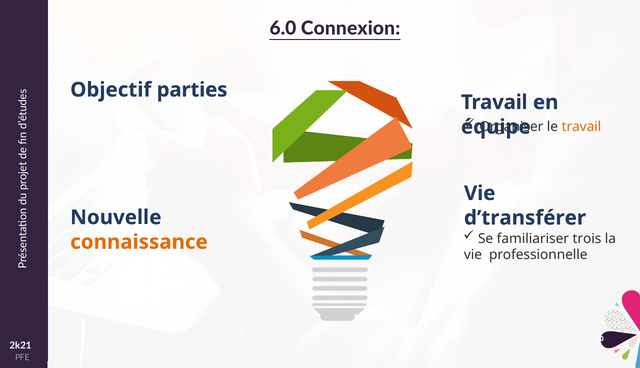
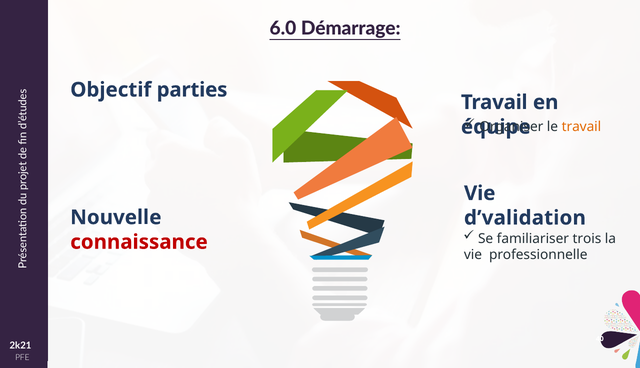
Connexion: Connexion -> Démarrage (351, 28)
d’transférer: d’transférer -> d’validation (525, 218)
connaissance colour: orange -> red (139, 242)
